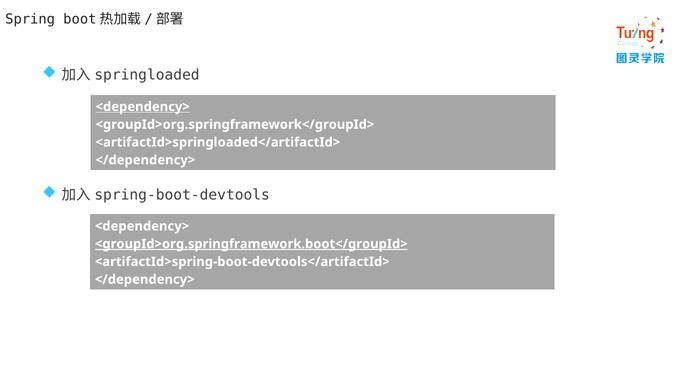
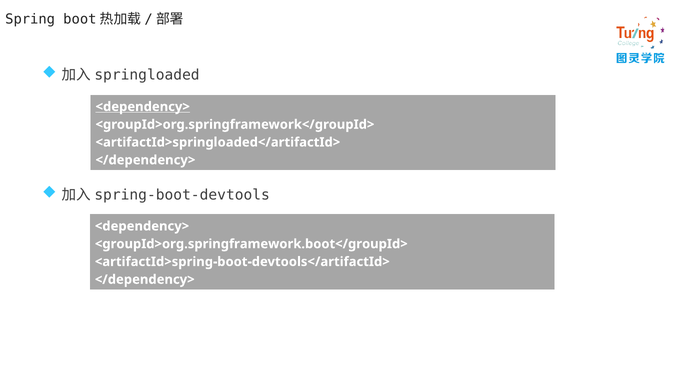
<groupId>org.springframework.boot</groupId> underline: present -> none (251, 244)
